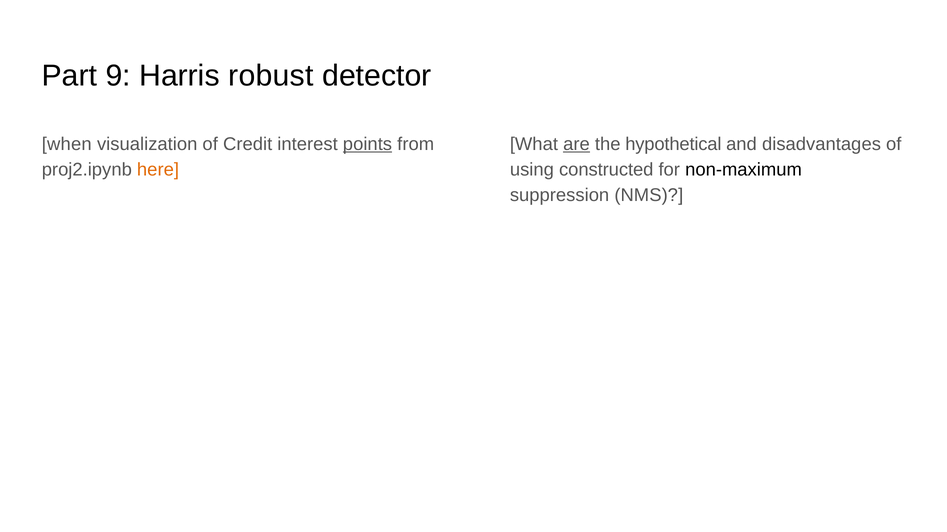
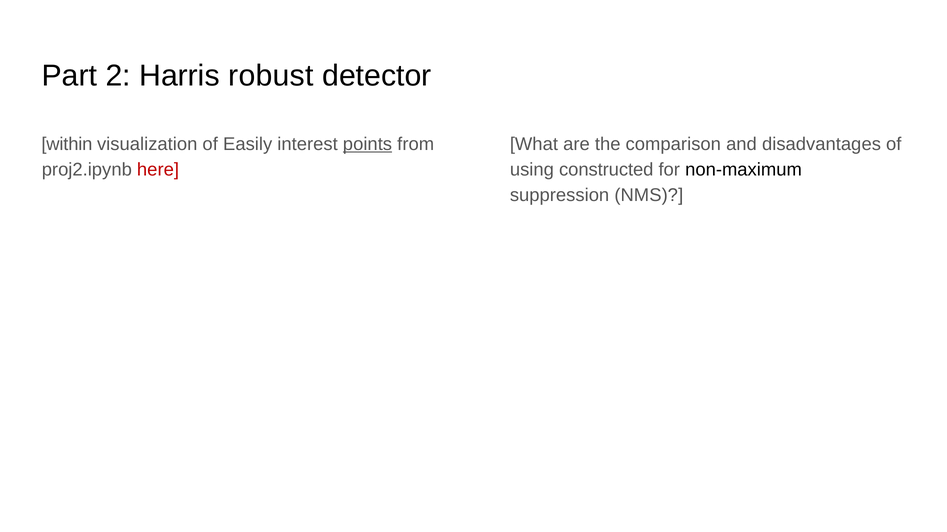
9: 9 -> 2 (118, 76)
when: when -> within (67, 144)
Credit: Credit -> Easily (248, 144)
are underline: present -> none (577, 144)
hypothetical: hypothetical -> comparison (673, 144)
here colour: orange -> red (158, 170)
